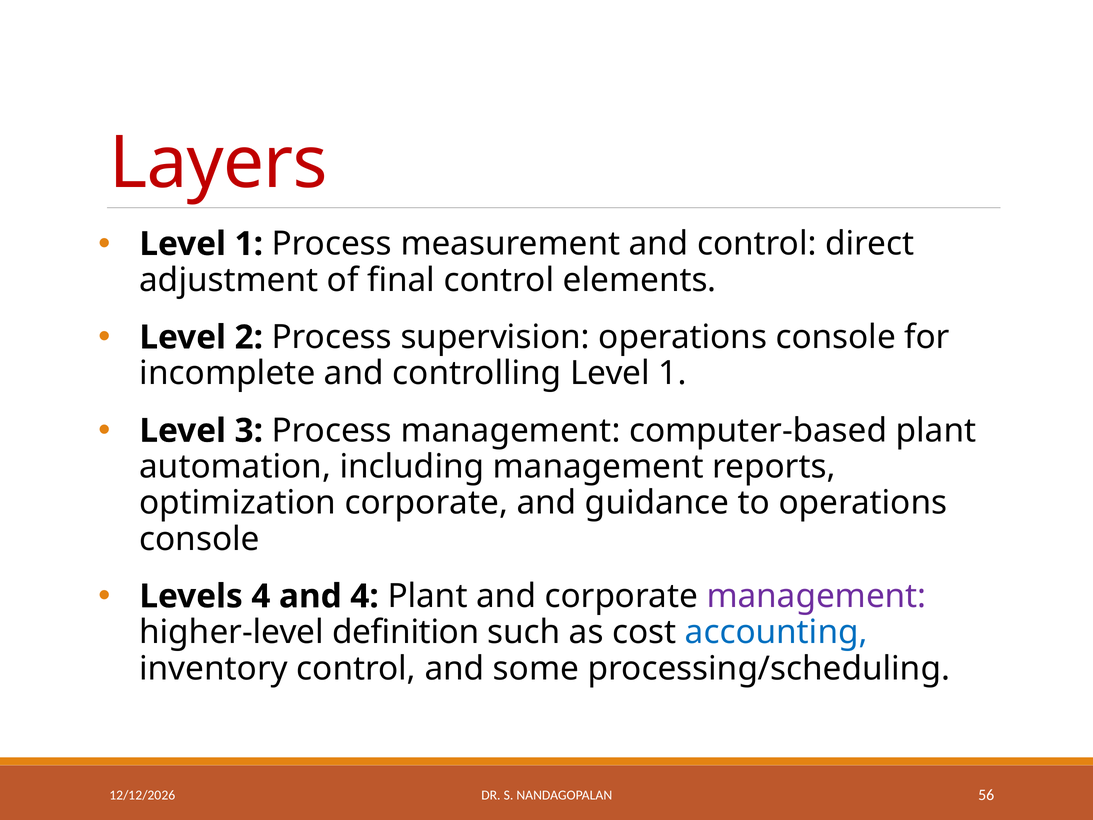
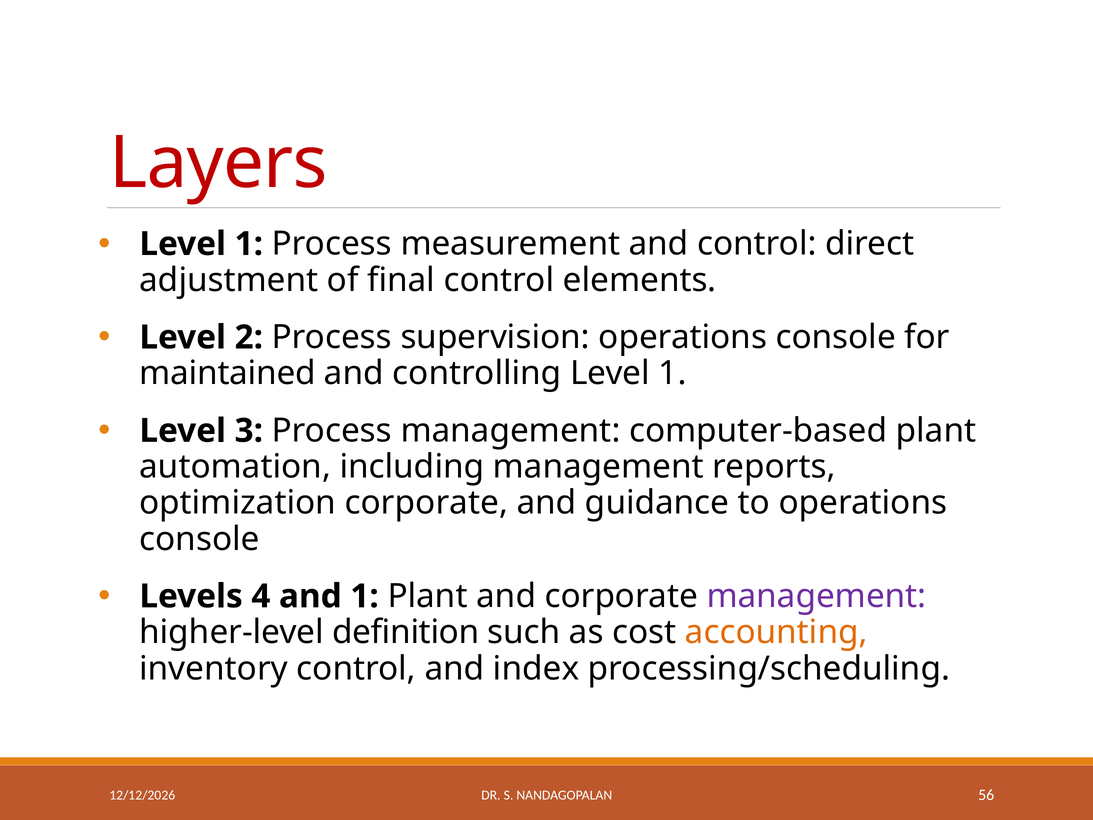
incomplete: incomplete -> maintained (228, 373)
and 4: 4 -> 1 (364, 596)
accounting colour: blue -> orange (776, 632)
some: some -> index (536, 668)
